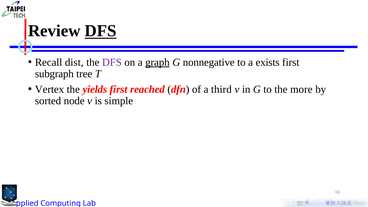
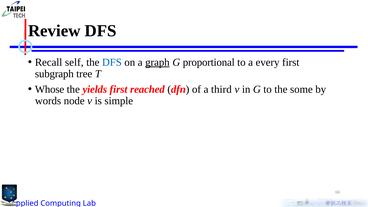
DFS underline: present -> none (101, 31)
dist: dist -> self (74, 62)
DFS colour: purple -> blue (112, 62)
nonnegative: nonnegative -> proportional (209, 62)
exists: exists -> every (268, 62)
Vertex: Vertex -> Whose (50, 89)
more: more -> some (301, 89)
sorted: sorted -> words (48, 101)
